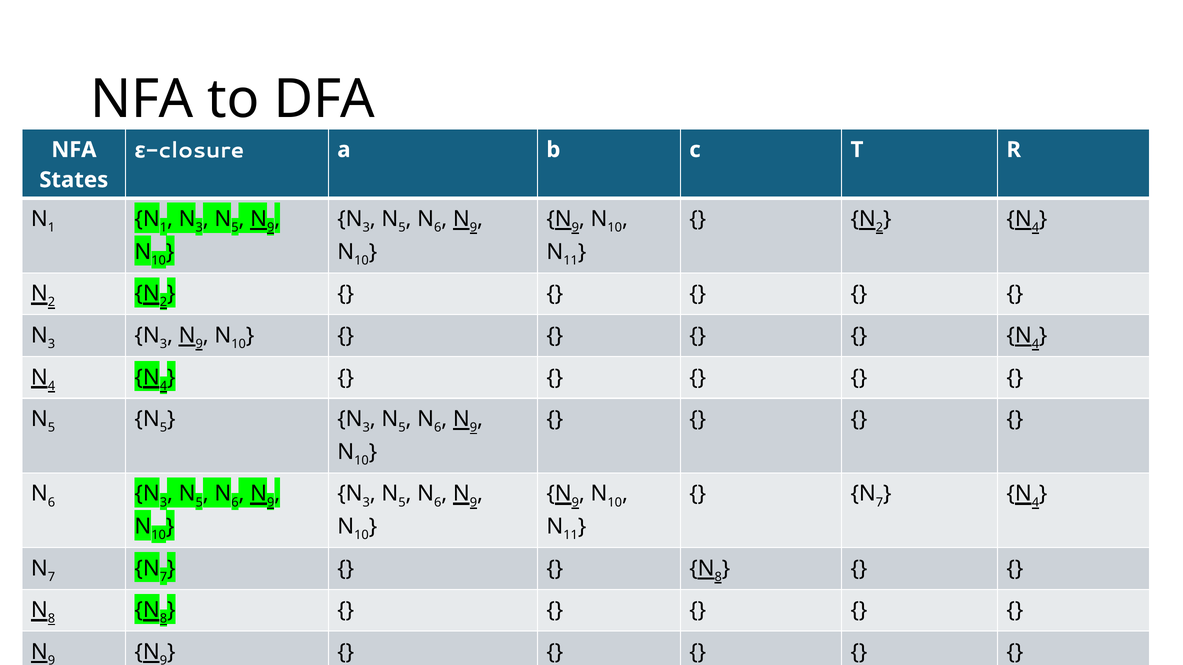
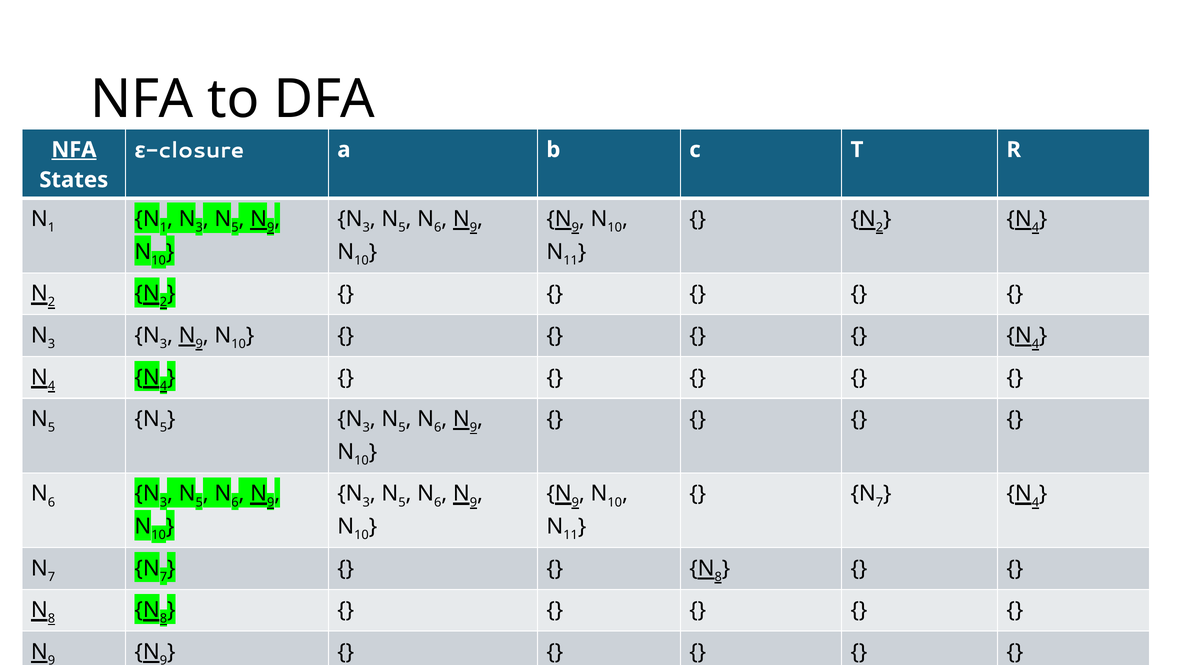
NFA underline: none -> present (74, 150)
